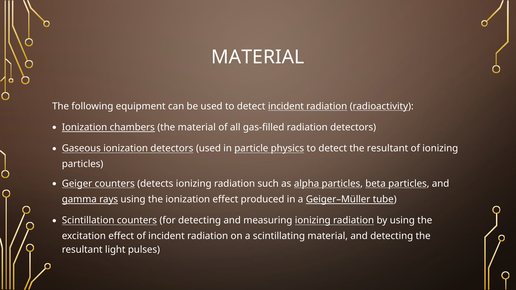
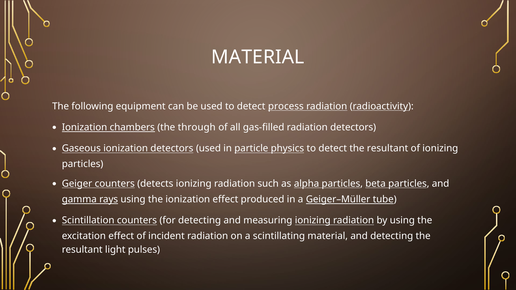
detect incident: incident -> process (286, 106)
the material: material -> through (197, 127)
